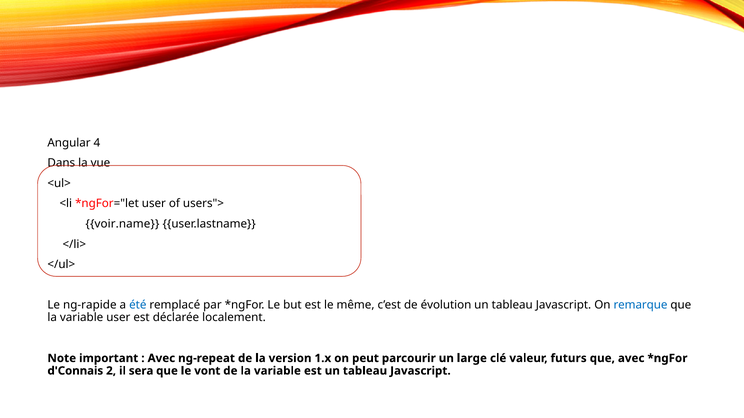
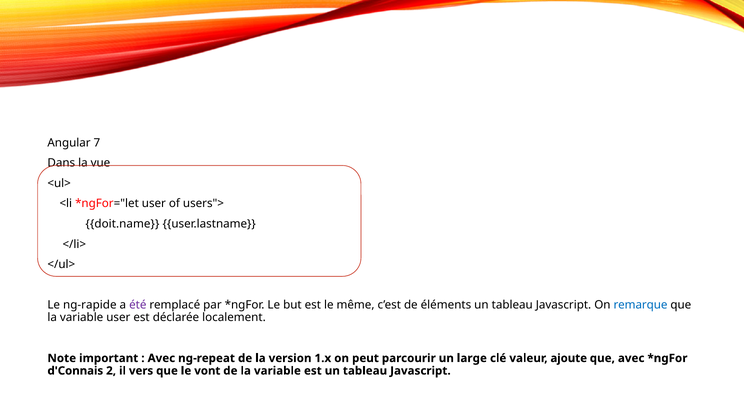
4: 4 -> 7 (97, 143)
voir.name: voir.name -> doit.name (122, 224)
été colour: blue -> purple (138, 305)
évolution: évolution -> éléments (446, 305)
futurs: futurs -> ajoute (569, 359)
sera: sera -> vers (141, 371)
